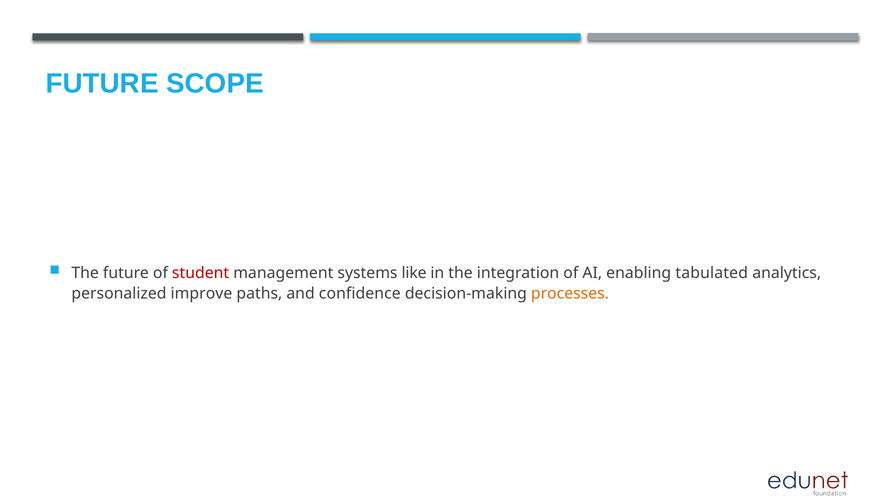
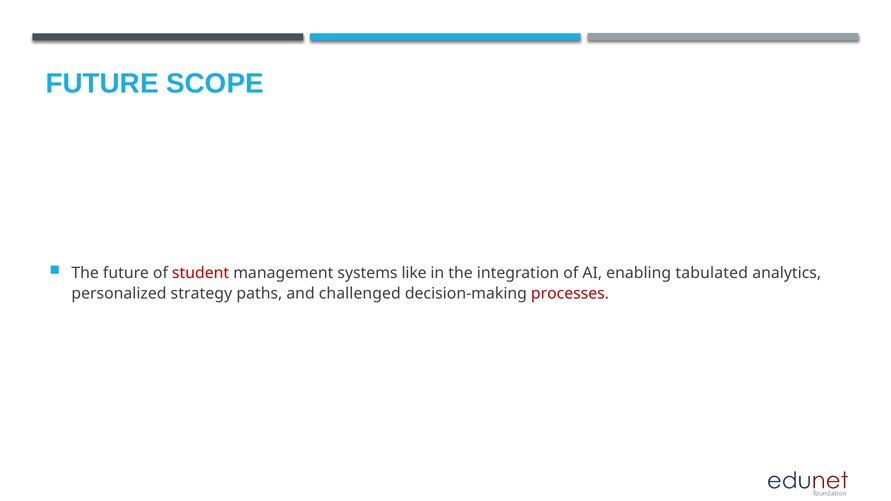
improve: improve -> strategy (201, 294)
confidence: confidence -> challenged (360, 294)
processes colour: orange -> red (570, 294)
